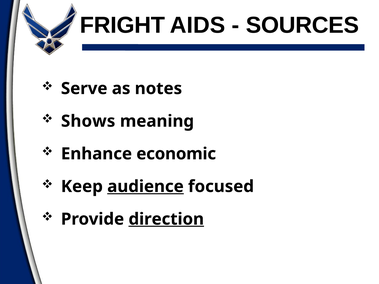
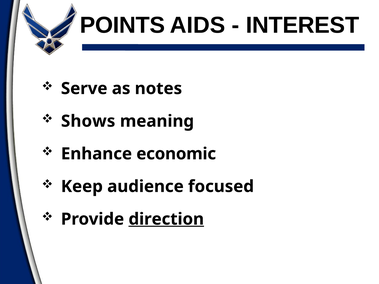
FRIGHT: FRIGHT -> POINTS (122, 25)
SOURCES: SOURCES -> INTEREST (302, 25)
audience underline: present -> none (145, 187)
